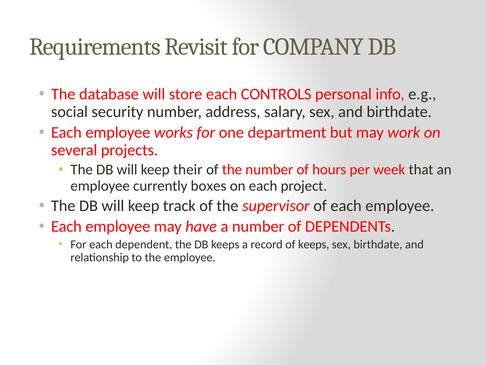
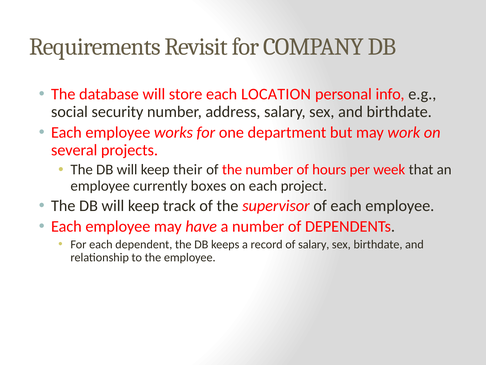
CONTROLS: CONTROLS -> LOCATION (276, 94)
of keeps: keeps -> salary (314, 244)
